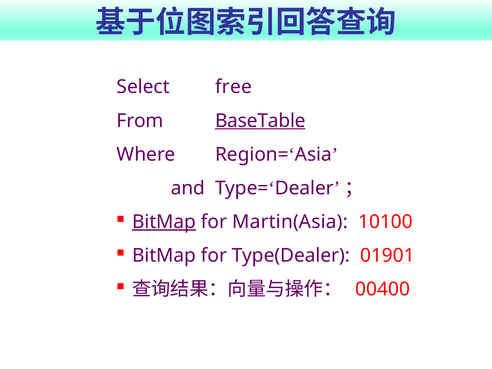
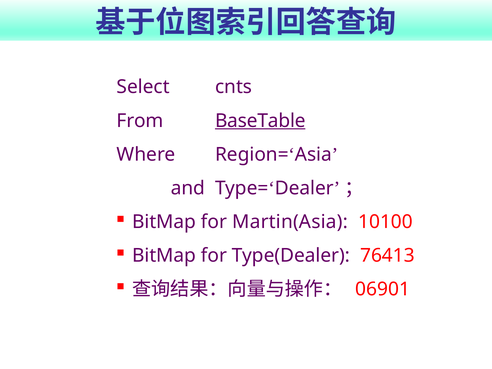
free: free -> cnts (234, 87)
BitMap underline: present -> none (164, 222)
01901: 01901 -> 76413 (387, 255)
00400: 00400 -> 06901 (383, 289)
